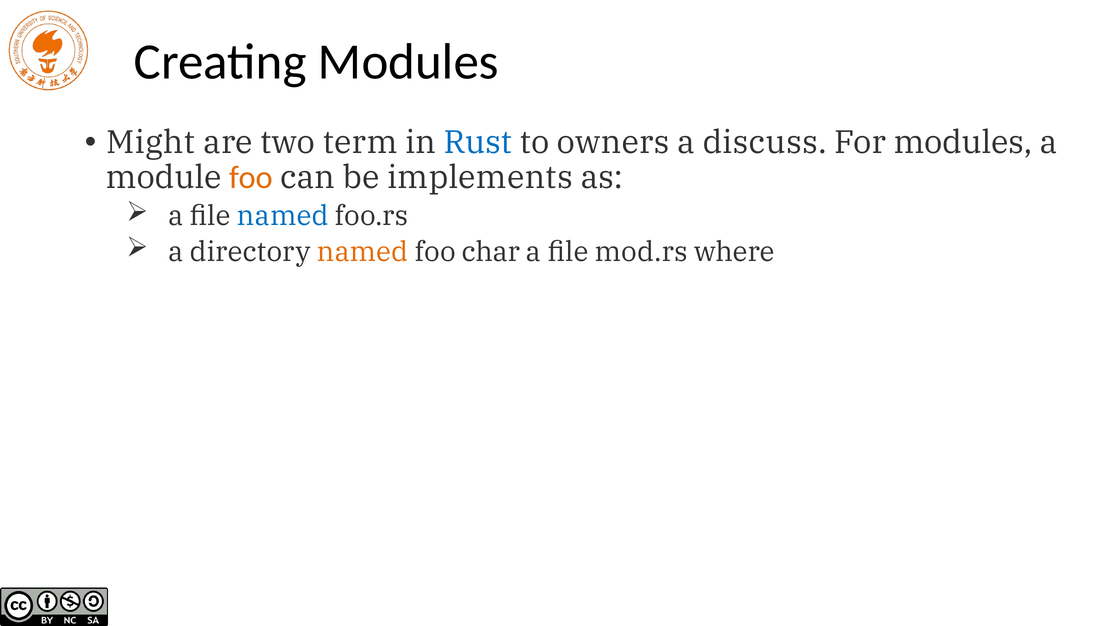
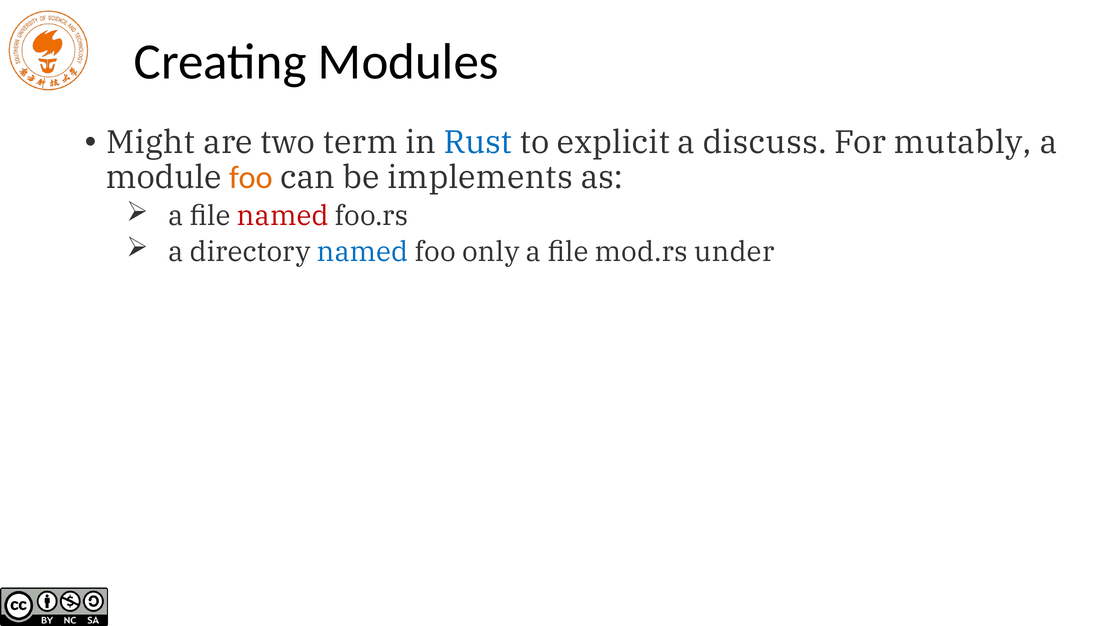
owners: owners -> explicit (613, 143)
For modules: modules -> mutably (963, 143)
named colour: blue -> red (283, 216)
named colour: orange -> blue (363, 252)
char: char -> only (491, 252)
where: where -> under (734, 252)
